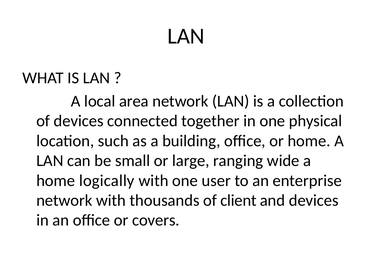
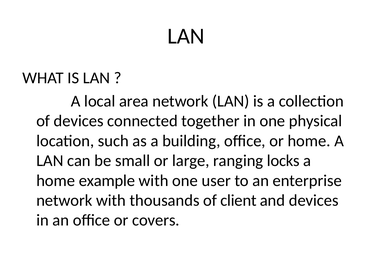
wide: wide -> locks (283, 161)
logically: logically -> example (107, 181)
